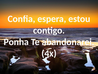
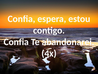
Ponha: Ponha -> Confia (16, 42)
